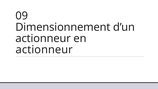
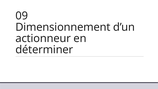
actionneur: actionneur -> déterminer (44, 50)
